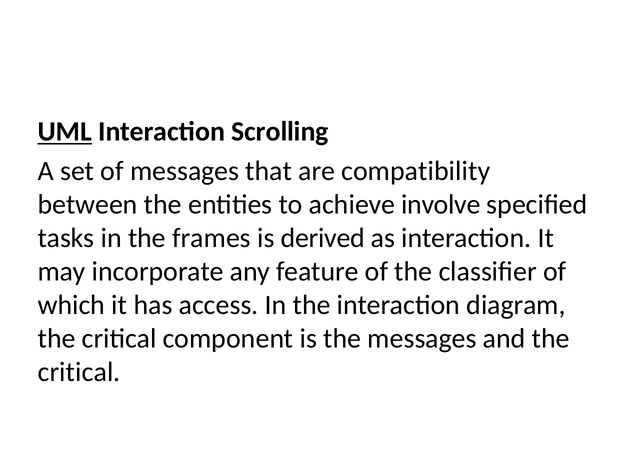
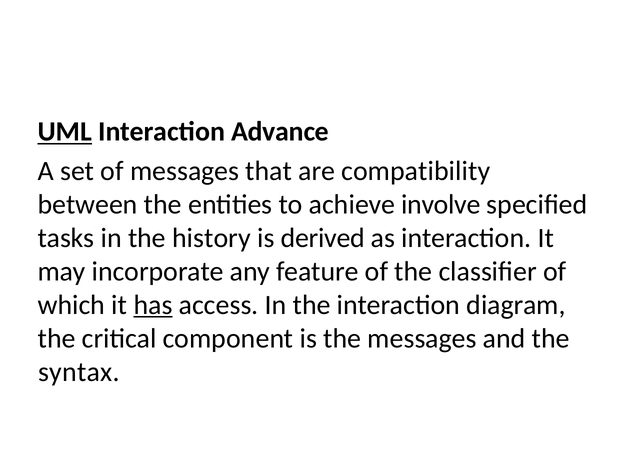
Scrolling: Scrolling -> Advance (280, 132)
frames: frames -> history (211, 238)
has underline: none -> present (153, 305)
critical: critical -> syntax (79, 372)
